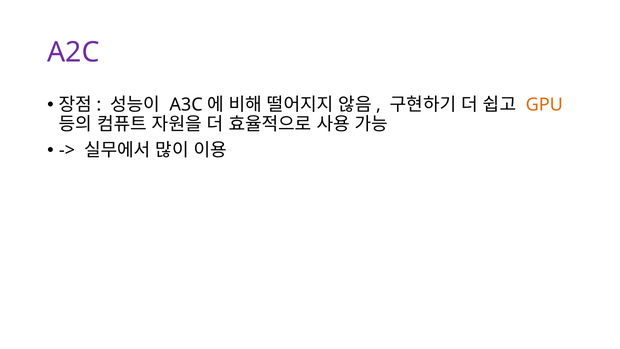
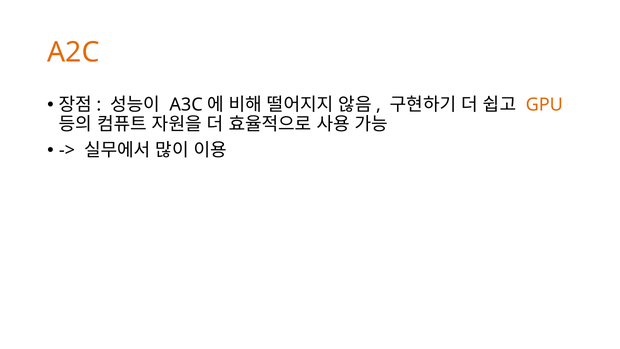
A2C colour: purple -> orange (73, 52)
